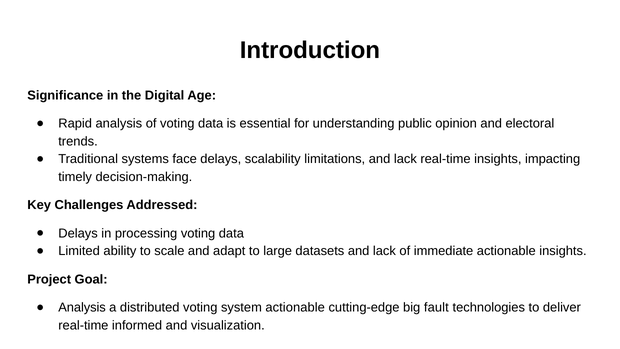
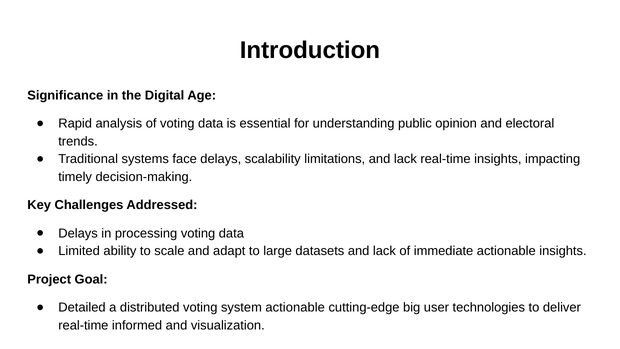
Analysis: Analysis -> Detailed (82, 307)
fault: fault -> user (436, 307)
